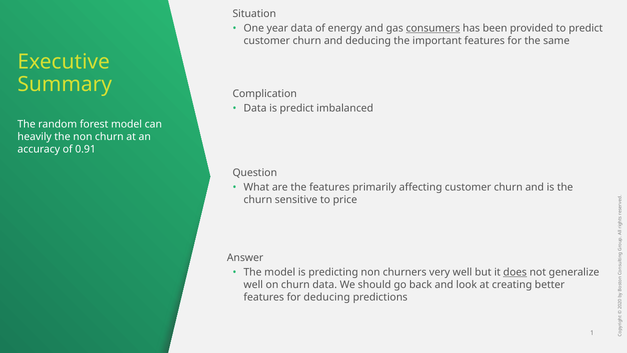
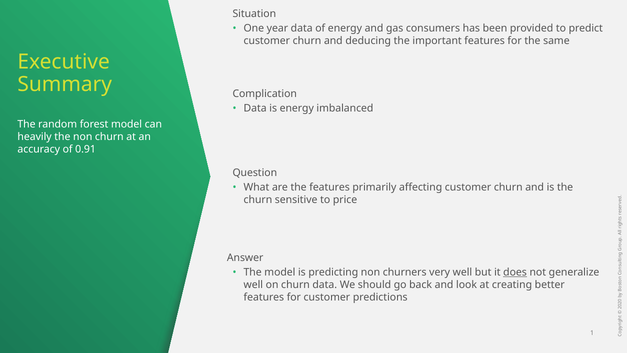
consumers underline: present -> none (433, 28)
is predict: predict -> energy (297, 108)
for deducing: deducing -> customer (327, 297)
